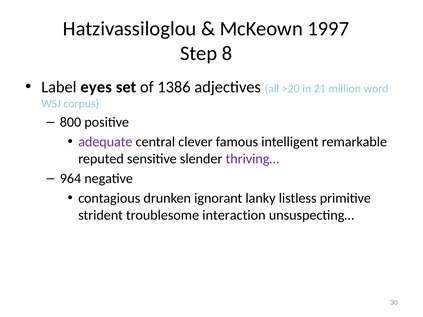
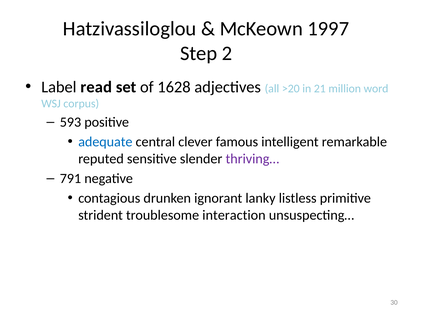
8: 8 -> 2 (227, 53)
eyes: eyes -> read (96, 87)
1386: 1386 -> 1628 (174, 87)
800: 800 -> 593 (70, 122)
adequate colour: purple -> blue (105, 142)
964: 964 -> 791 (70, 179)
